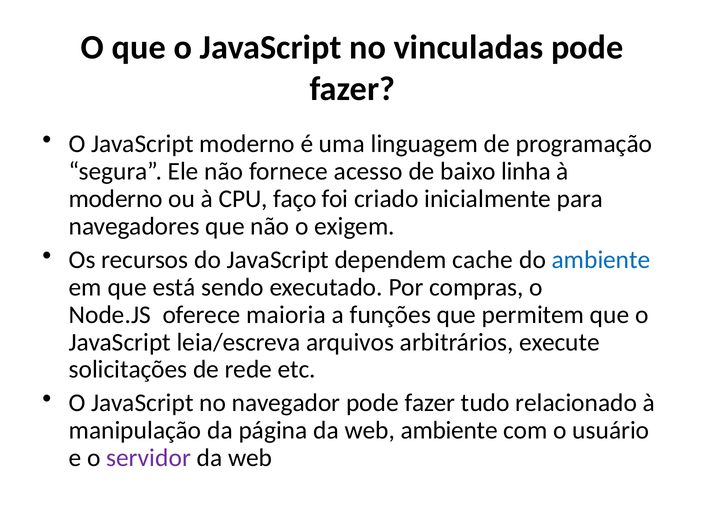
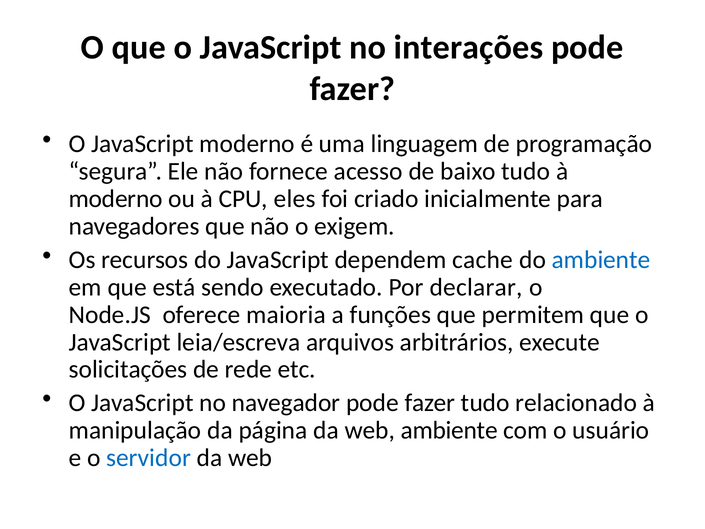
vinculadas: vinculadas -> interações (469, 48)
baixo linha: linha -> tudo (526, 171)
faço: faço -> eles (295, 199)
compras: compras -> declarar (476, 287)
servidor colour: purple -> blue (149, 457)
